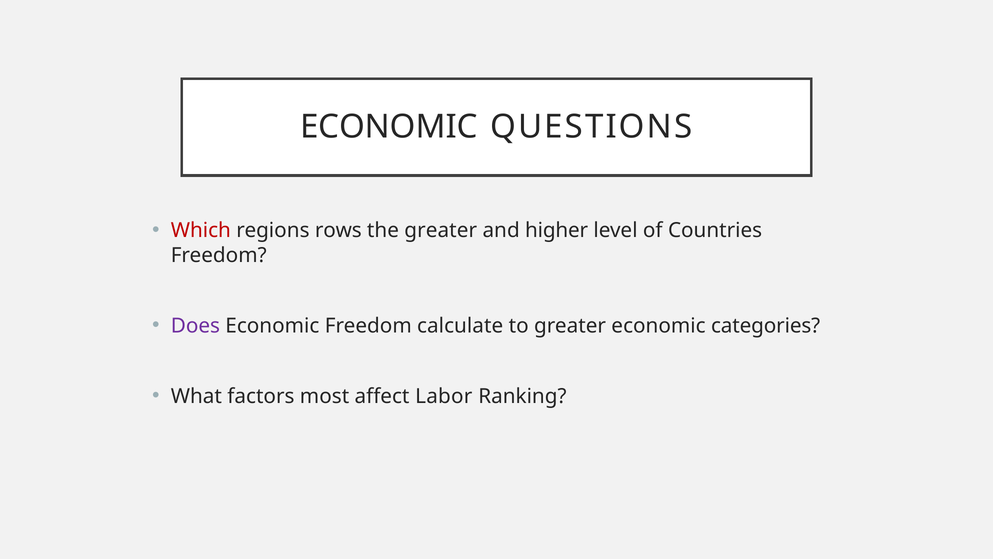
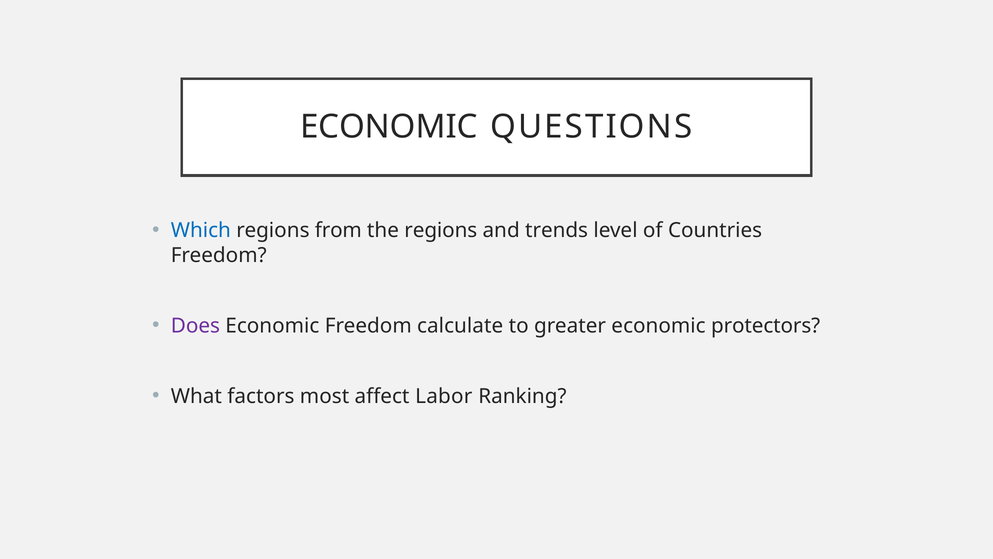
Which colour: red -> blue (201, 230)
rows: rows -> from (338, 230)
the greater: greater -> regions (441, 230)
higher: higher -> trends (557, 230)
categories: categories -> protectors (766, 325)
